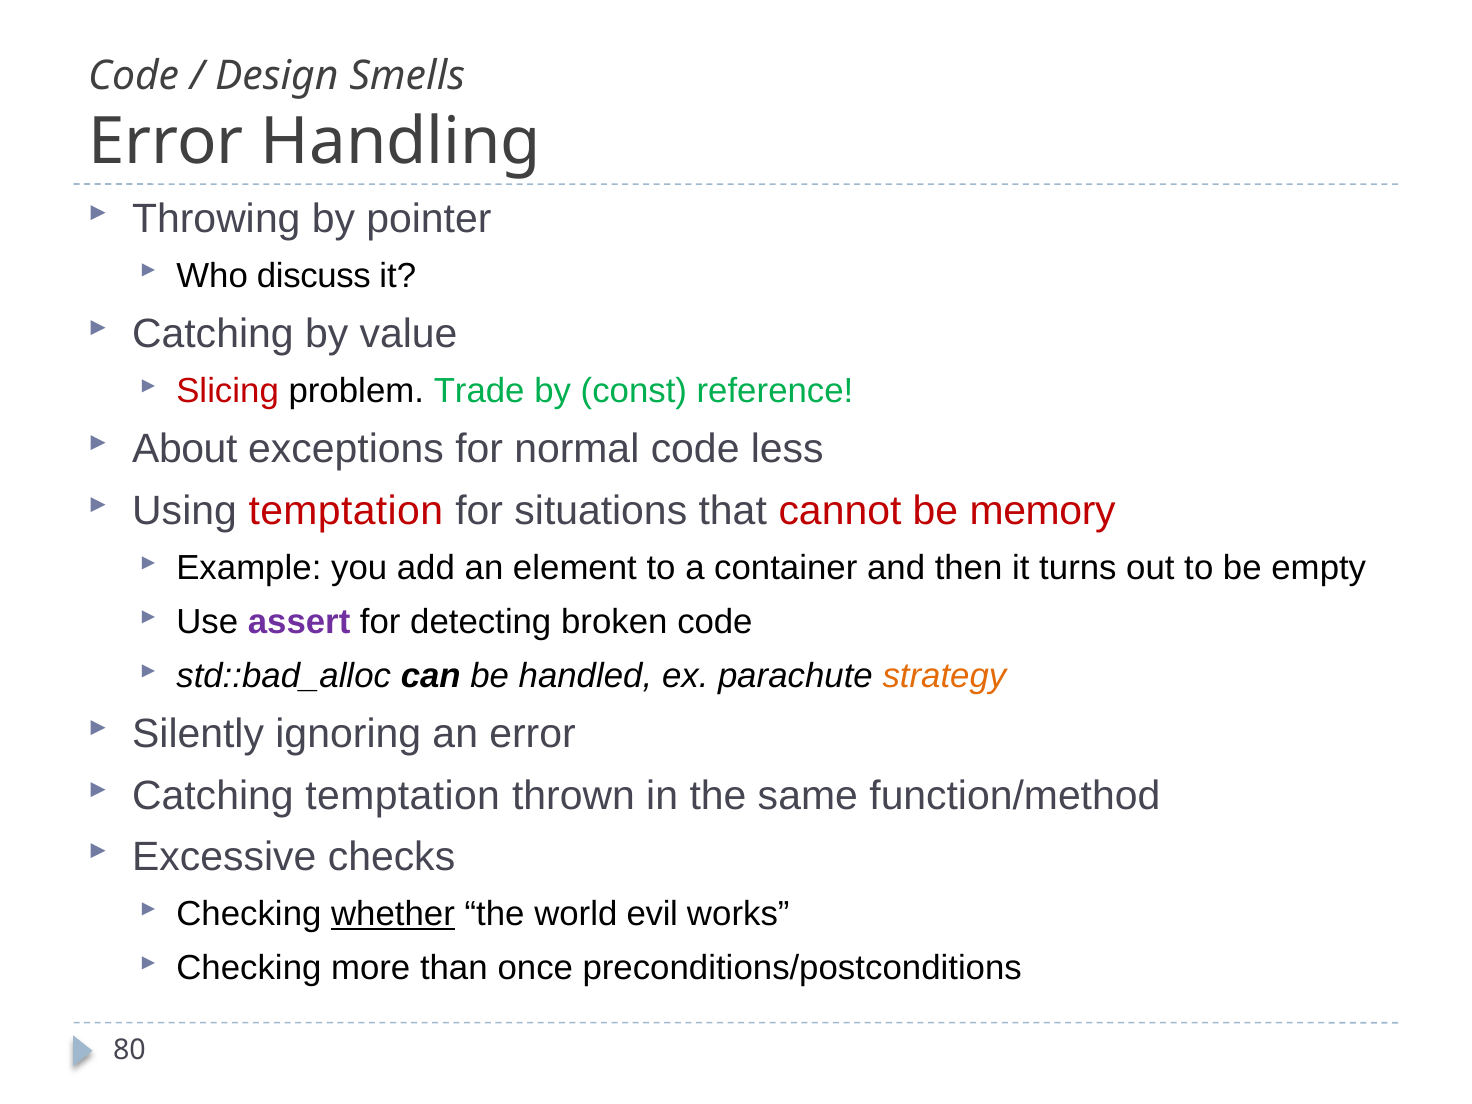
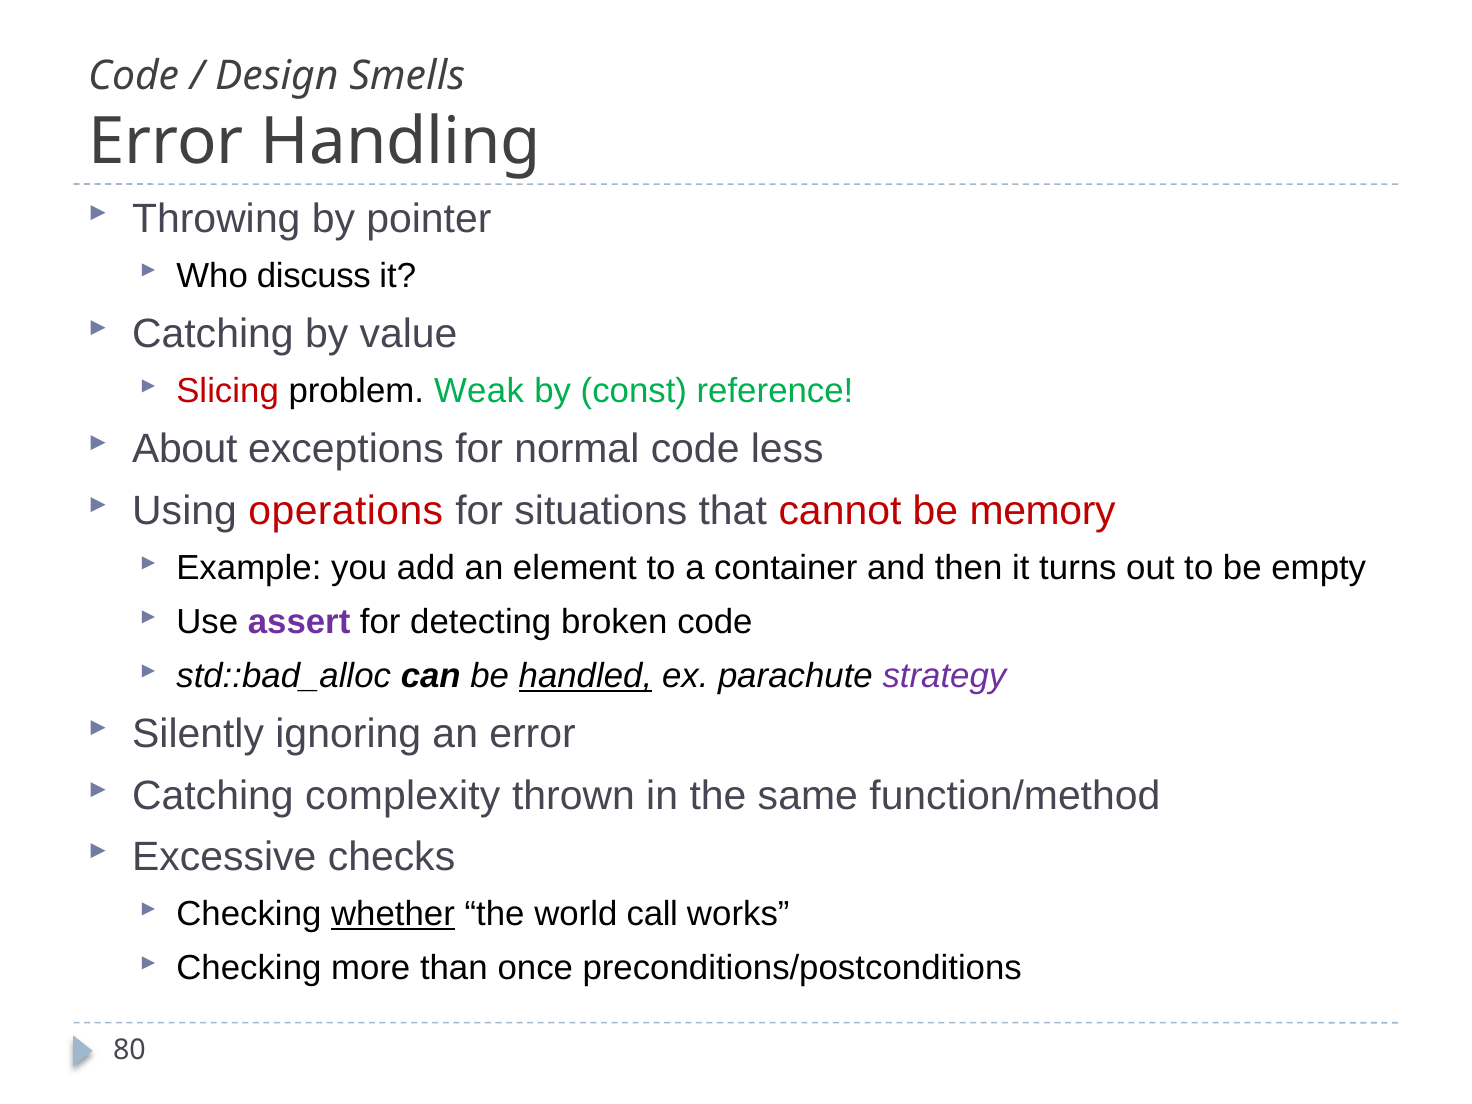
Trade: Trade -> Weak (479, 391)
Using temptation: temptation -> operations (346, 511)
handled underline: none -> present (585, 676)
strategy colour: orange -> purple (944, 676)
Catching temptation: temptation -> complexity (403, 796)
evil: evil -> call (652, 914)
